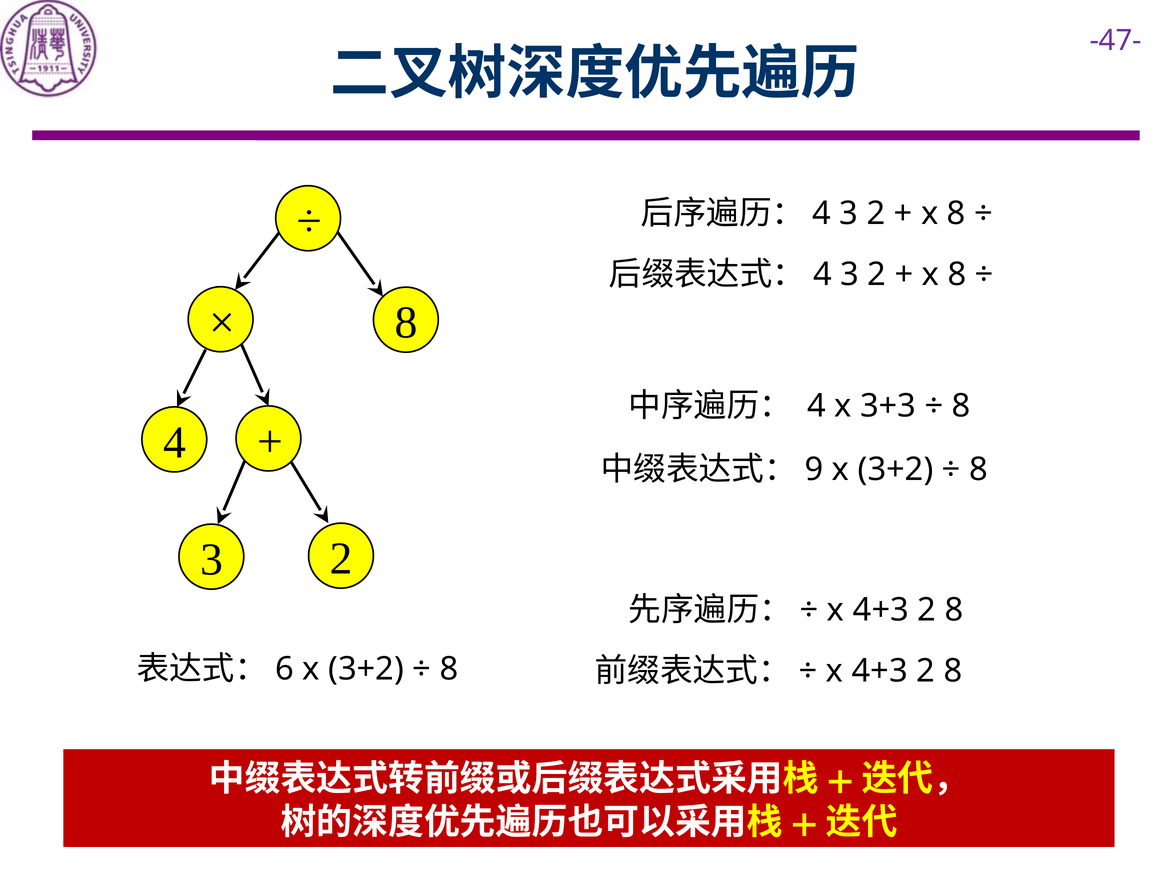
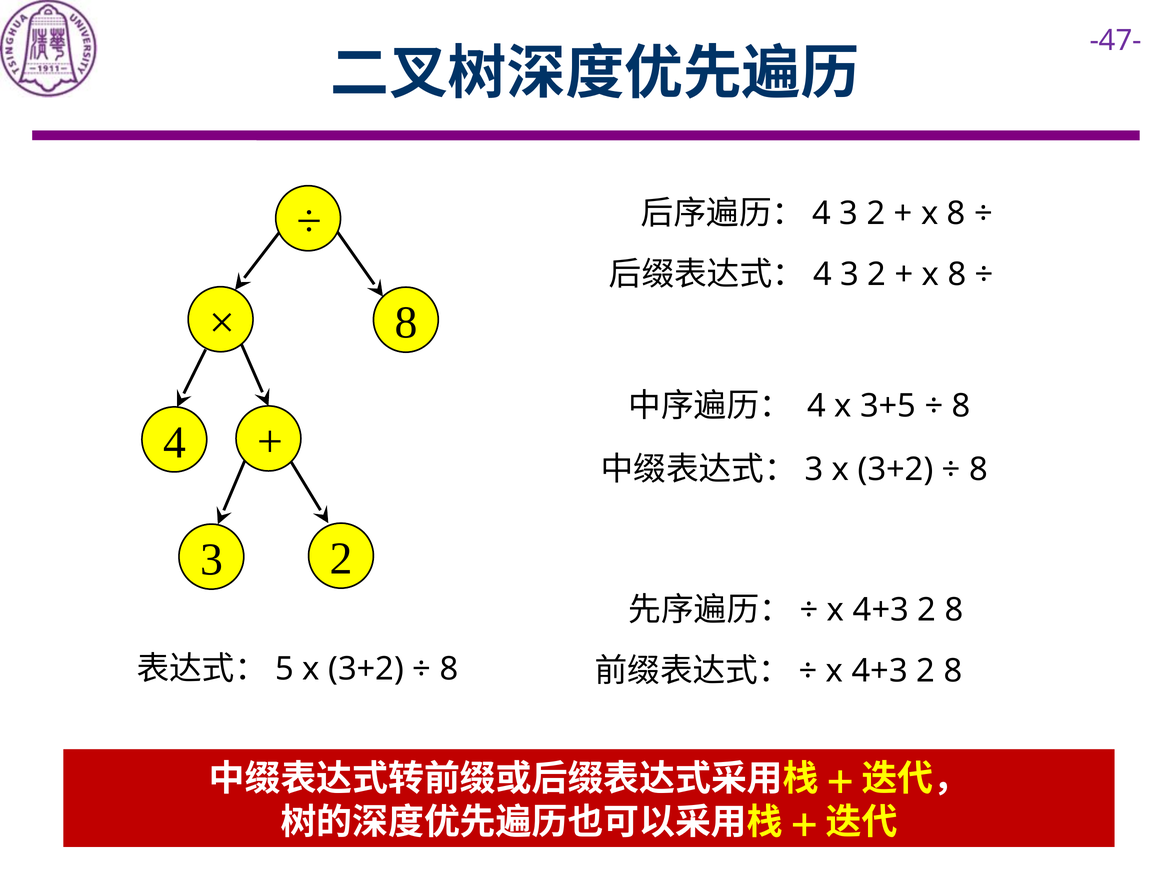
3+3: 3+3 -> 3+5 (888, 406)
9: 9 -> 3 (814, 470)
6: 6 -> 5 (285, 669)
